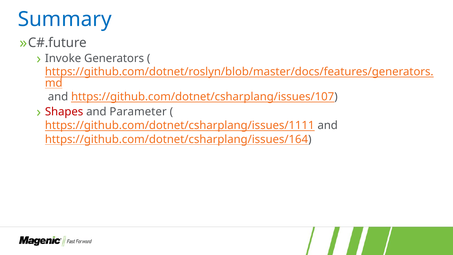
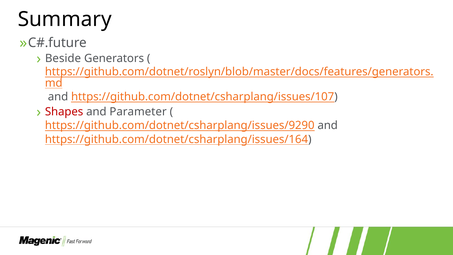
Summary colour: blue -> black (65, 19)
Invoke: Invoke -> Beside (63, 58)
https://github.com/dotnet/csharplang/issues/1111: https://github.com/dotnet/csharplang/issues/1111 -> https://github.com/dotnet/csharplang/issues/9290 (180, 125)
